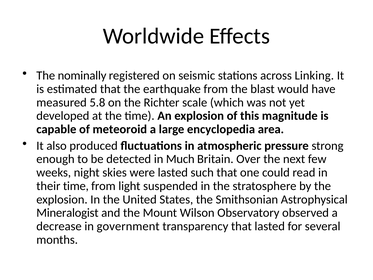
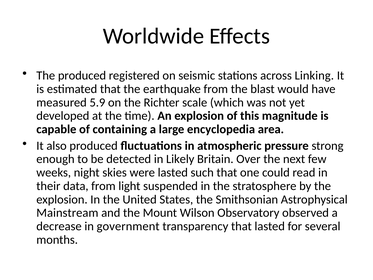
The nominally: nominally -> produced (82, 75)
5.8: 5.8 -> 5.9 (97, 102)
meteoroid: meteoroid -> containing (120, 129)
Much: Much -> Likely (180, 159)
their time: time -> data (76, 186)
Mineralogist: Mineralogist -> Mainstream (67, 213)
